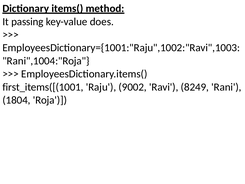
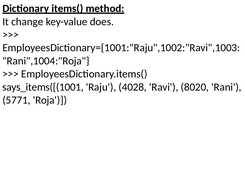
passing: passing -> change (27, 22)
first_items([(1001: first_items([(1001 -> says_items([(1001 (43, 87)
9002: 9002 -> 4028 (133, 87)
8249: 8249 -> 8020 (195, 87)
1804: 1804 -> 5771 (16, 100)
